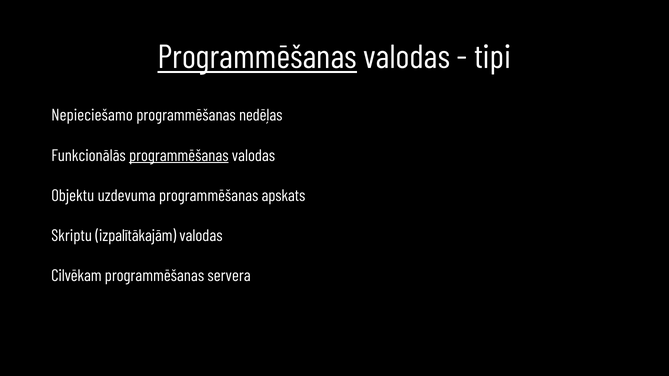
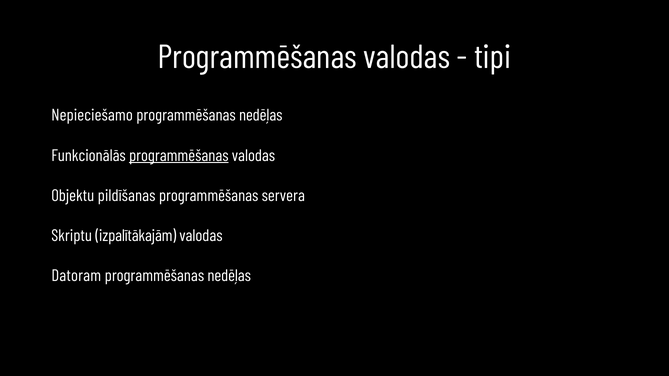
Programmēšanas underline: present -> none (257, 57)
uzdevuma: uzdevuma -> pildīšanas (127, 196)
apskats: apskats -> servera (283, 196)
Cilvēkam: Cilvēkam -> Datoram (76, 276)
servera: servera -> nedēļas (229, 276)
